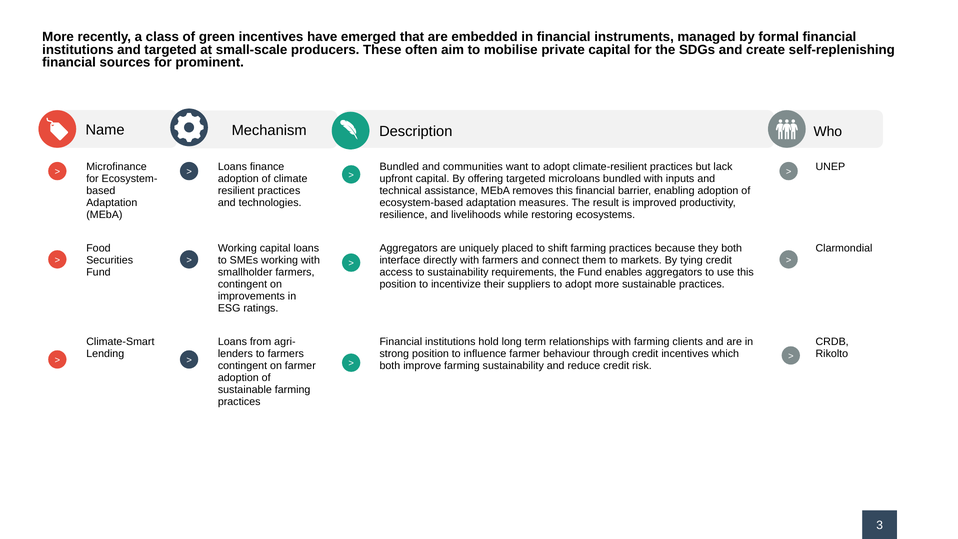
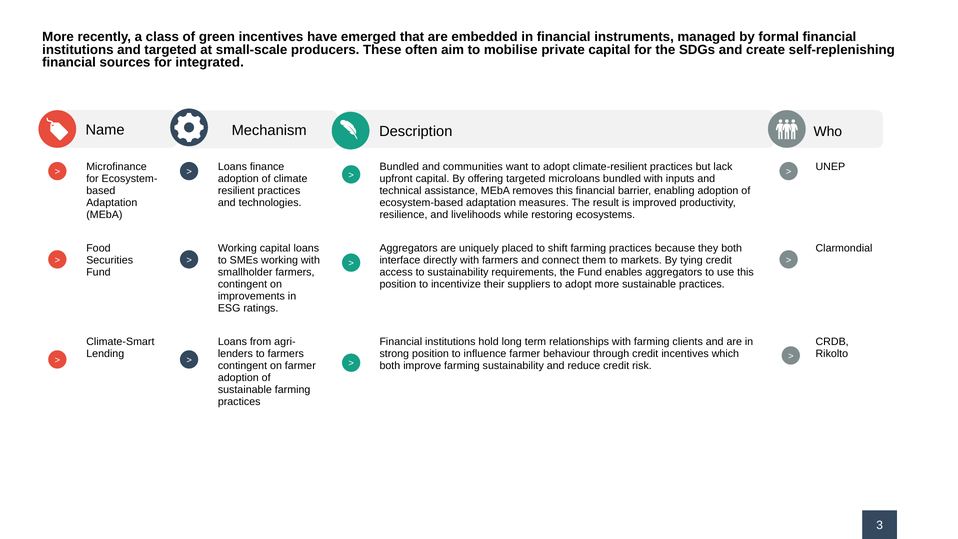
prominent: prominent -> integrated (210, 62)
